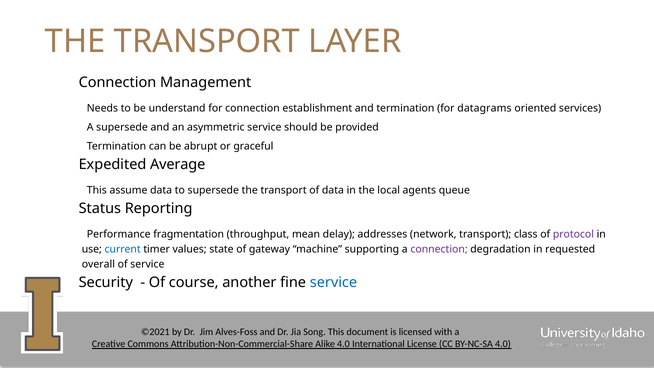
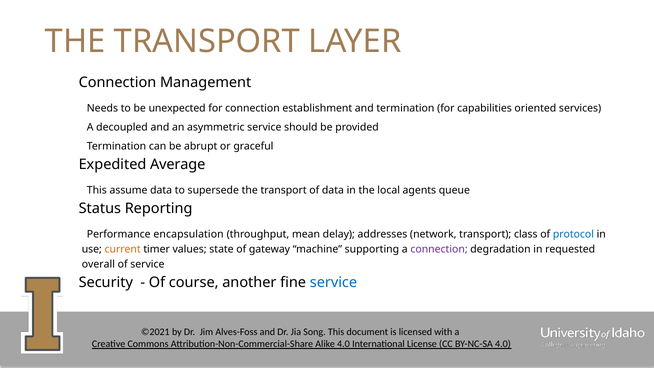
understand: understand -> unexpected (177, 108)
datagrams: datagrams -> capabilities (485, 108)
supersede: supersede -> decoupled (122, 127)
fragmentation: fragmentation -> encapsulation (189, 234)
protocol colour: purple -> blue (573, 234)
current colour: blue -> orange (123, 249)
